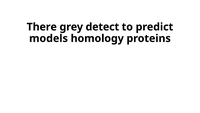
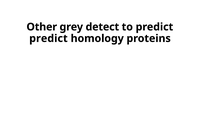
There: There -> Other (42, 27)
models: models -> predict (48, 38)
